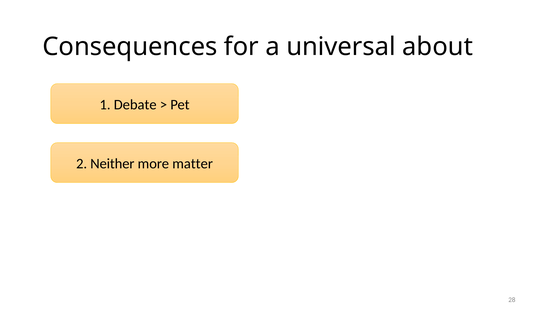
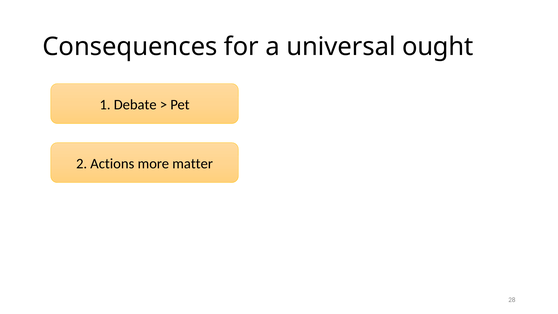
about: about -> ought (438, 47)
Neither: Neither -> Actions (112, 164)
